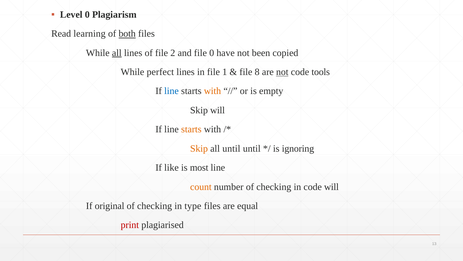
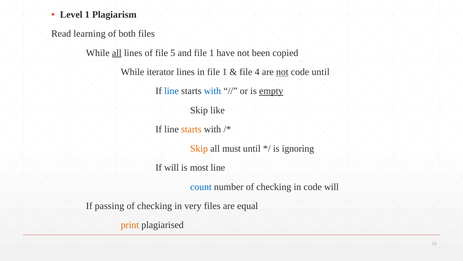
Level 0: 0 -> 1 (87, 15)
both underline: present -> none (127, 34)
2: 2 -> 5 (173, 53)
and file 0: 0 -> 1 (212, 53)
perfect: perfect -> iterator (160, 72)
8: 8 -> 4 (257, 72)
code tools: tools -> until (321, 72)
with colour: orange -> blue (213, 91)
empty underline: none -> present (271, 91)
Skip will: will -> like (218, 110)
all until: until -> must (231, 148)
If like: like -> will (172, 167)
count colour: orange -> blue (201, 186)
original: original -> passing (109, 206)
type: type -> very (193, 206)
print colour: red -> orange (130, 225)
